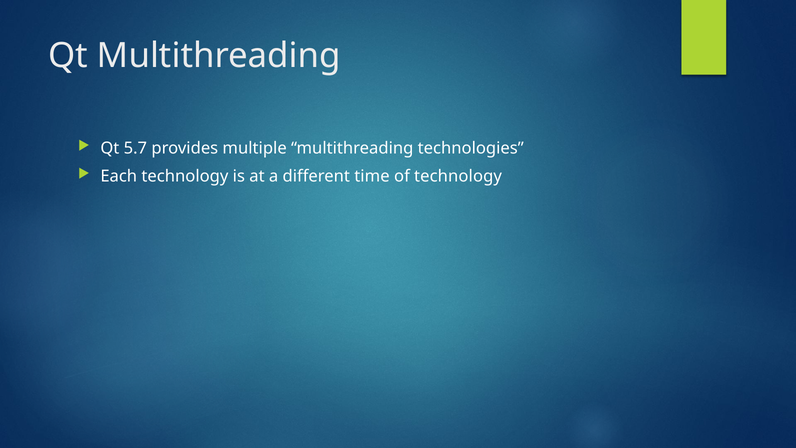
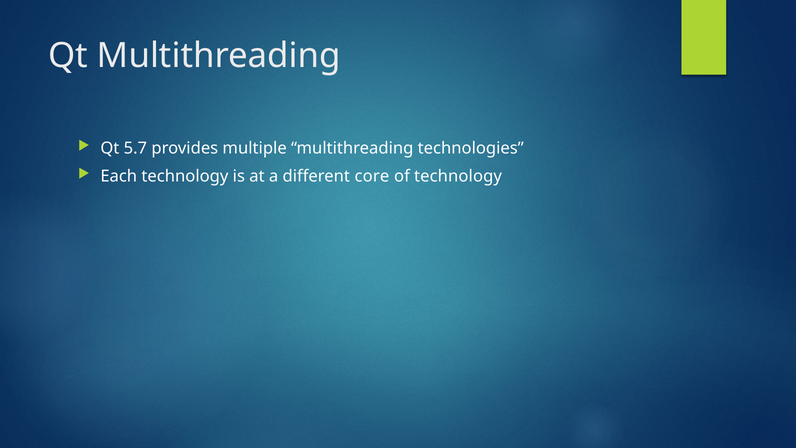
time: time -> core (372, 176)
